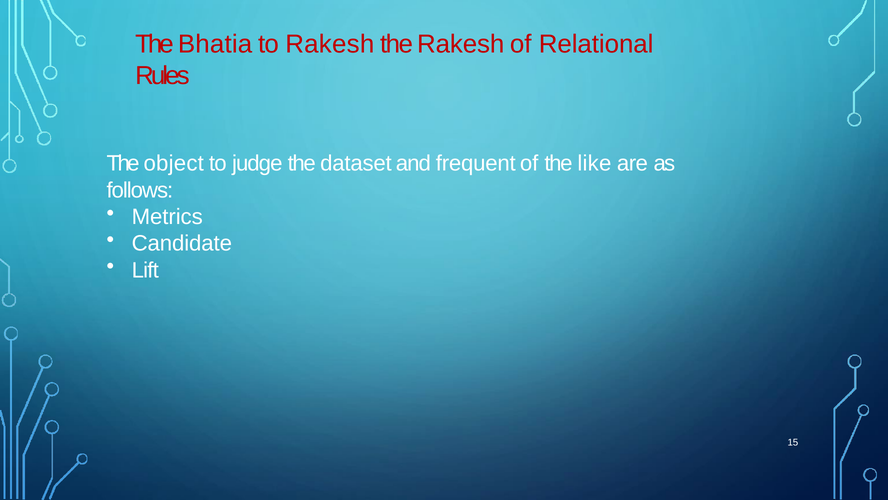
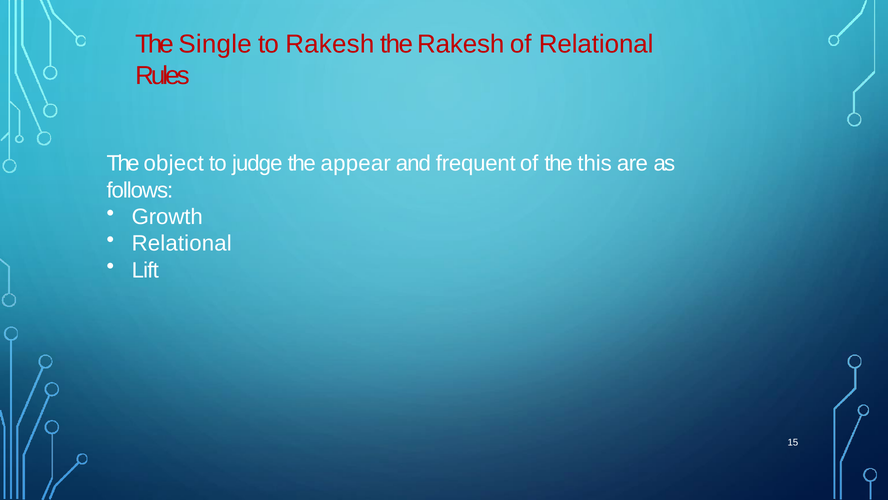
Bhatia: Bhatia -> Single (215, 44)
dataset: dataset -> appear (356, 163)
like: like -> this (595, 163)
Metrics: Metrics -> Growth (167, 217)
Candidate: Candidate -> Relational (182, 243)
